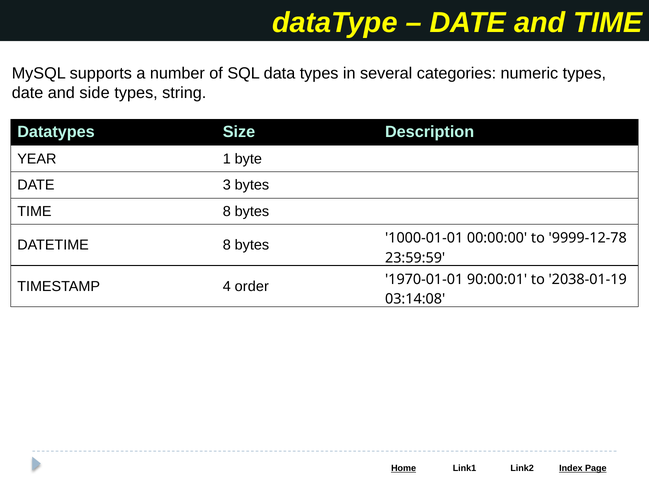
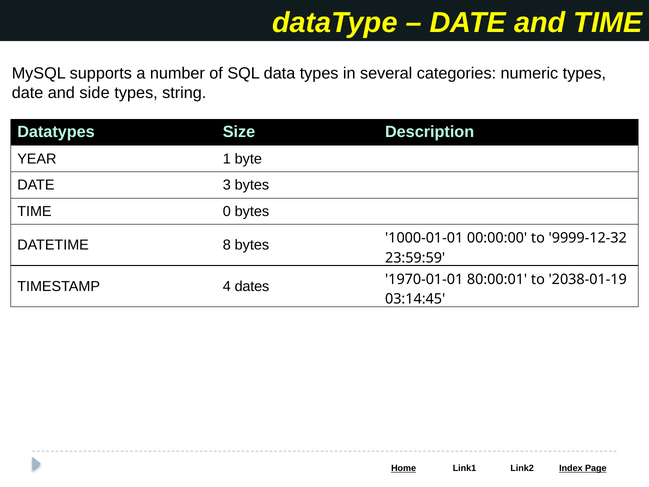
TIME 8: 8 -> 0 (227, 211)
9999-12-78: 9999-12-78 -> 9999-12-32 (588, 238)
order: order -> dates (252, 286)
90:00:01: 90:00:01 -> 80:00:01 (497, 279)
03:14:08: 03:14:08 -> 03:14:45 (415, 299)
